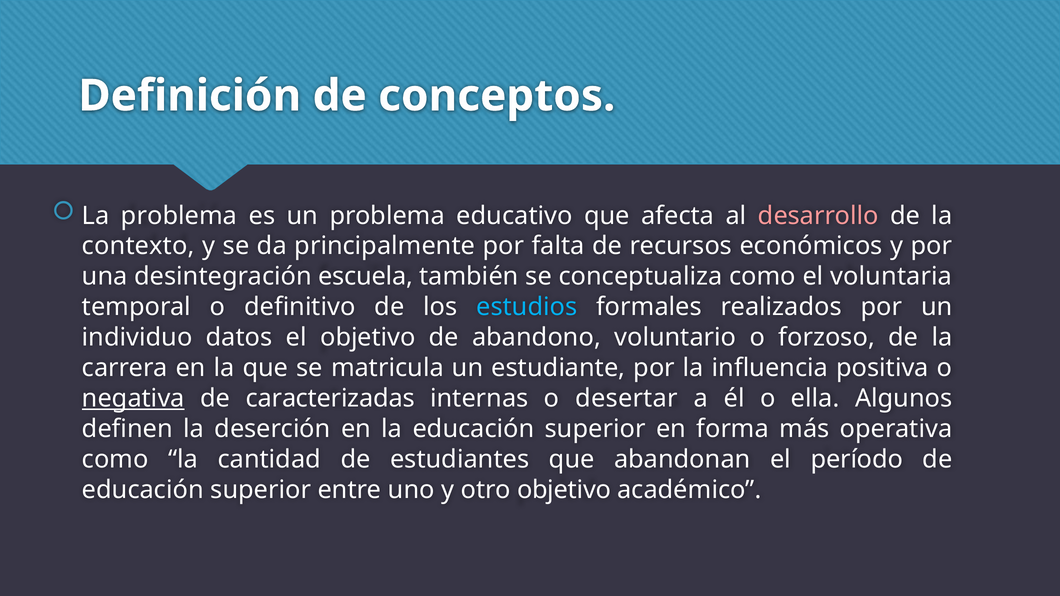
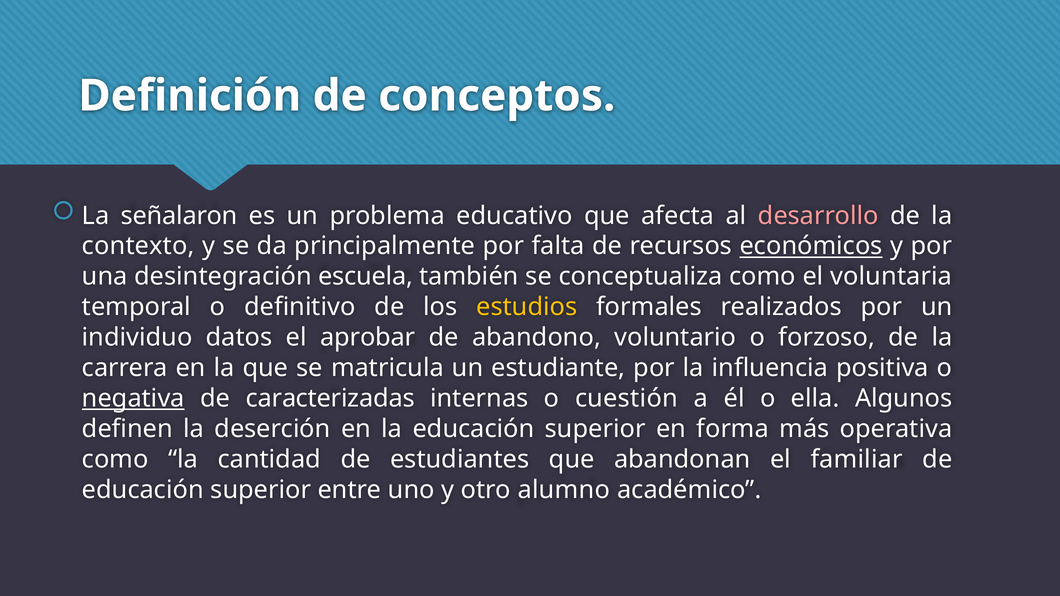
La problema: problema -> señalaron (179, 216)
económicos underline: none -> present (811, 246)
estudios colour: light blue -> yellow (527, 307)
el objetivo: objetivo -> aprobar (368, 338)
desertar: desertar -> cuestión (626, 398)
período: período -> familiar (857, 459)
otro objetivo: objetivo -> alumno (564, 490)
